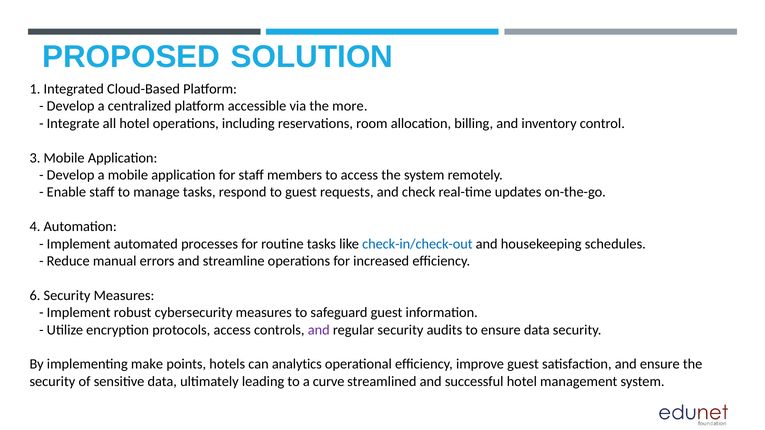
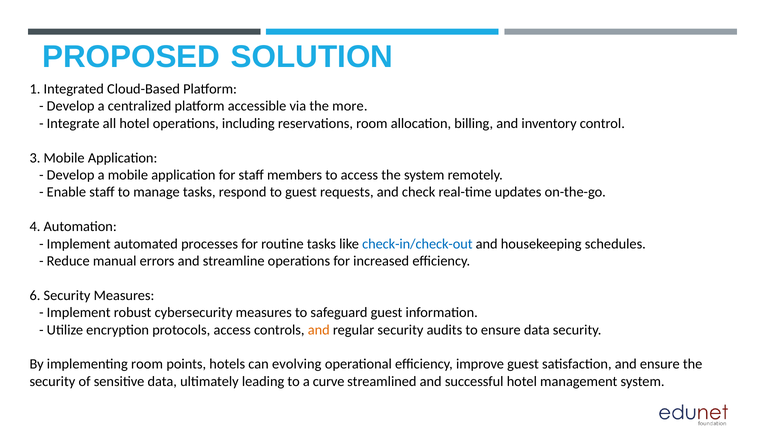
and colour: purple -> orange (319, 330)
implementing make: make -> room (147, 364)
analytics: analytics -> evolving (297, 364)
